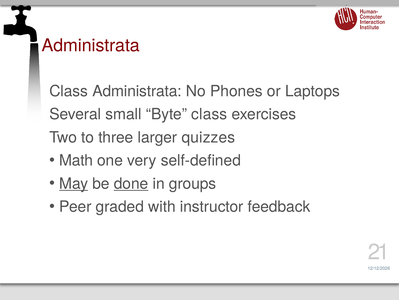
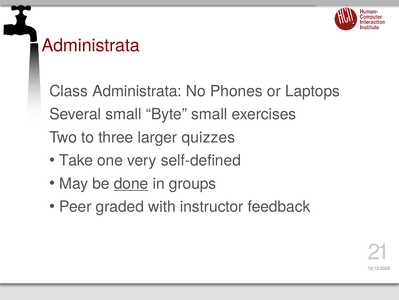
Byte class: class -> small (209, 114)
Math: Math -> Take (76, 160)
May underline: present -> none (74, 183)
